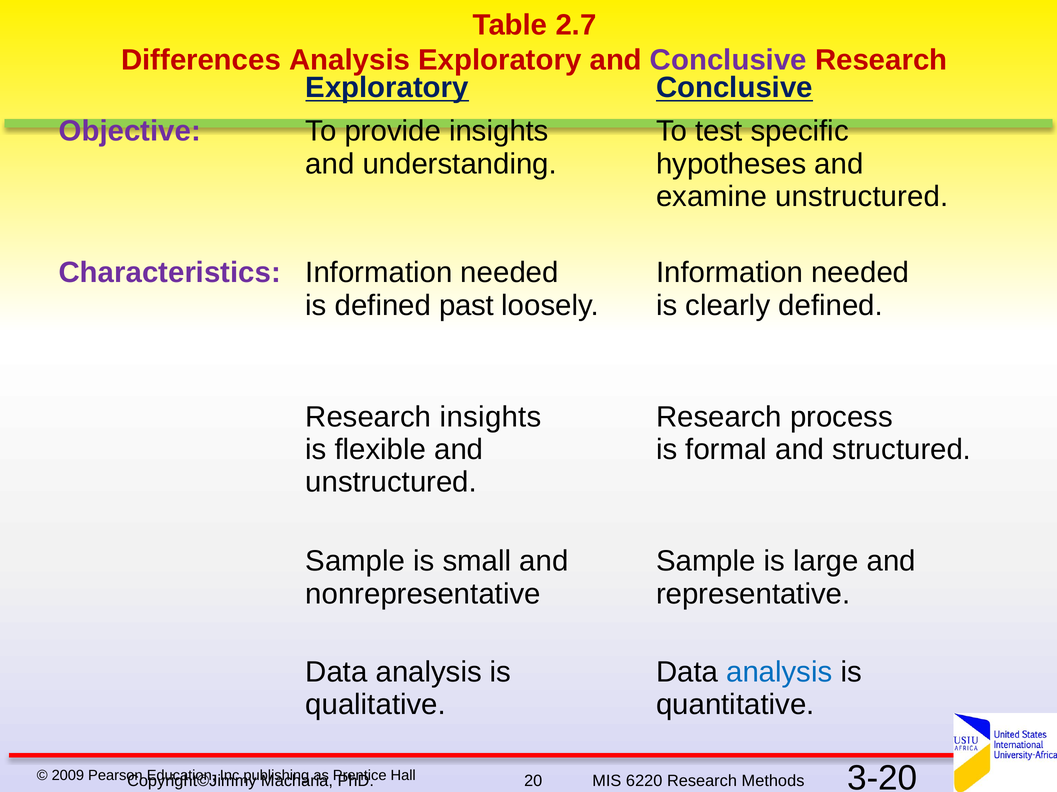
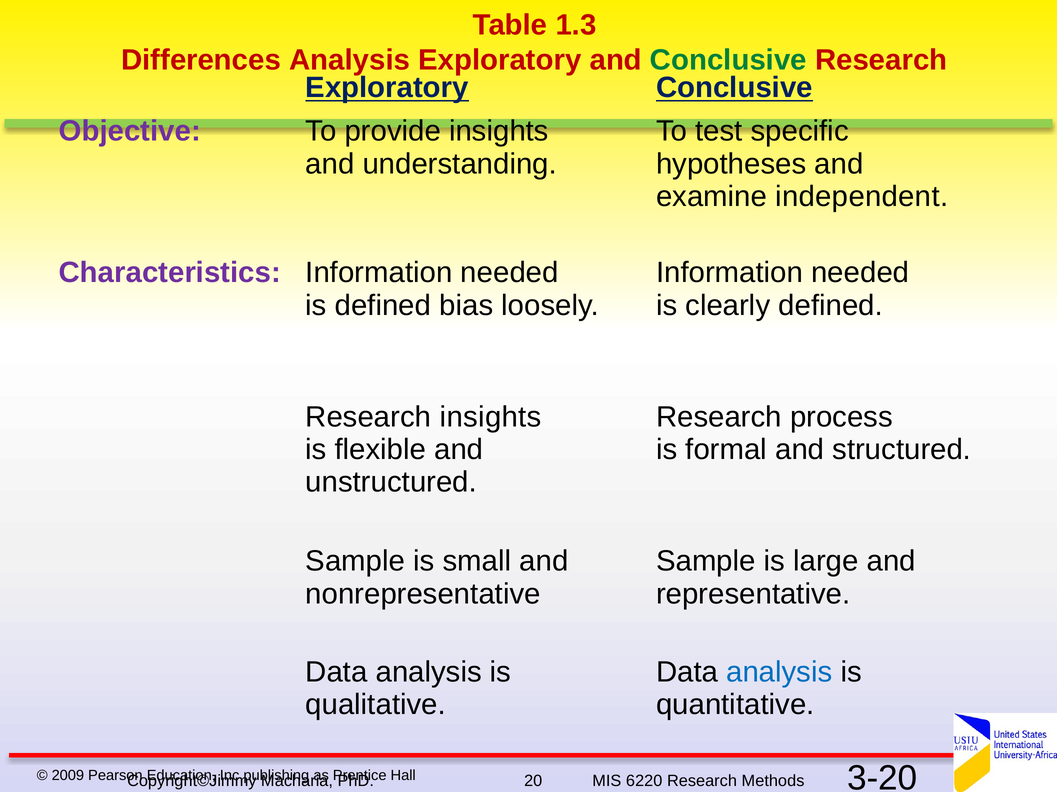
2.7: 2.7 -> 1.3 (576, 25)
Conclusive colour: purple -> green (728, 60)
examine unstructured: unstructured -> independent (862, 197)
past: past -> bias (466, 306)
